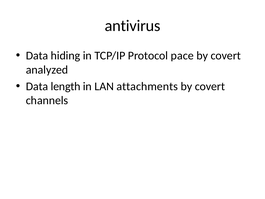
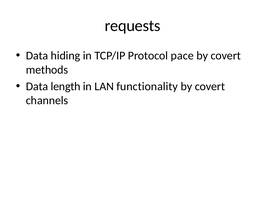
antivirus: antivirus -> requests (133, 26)
analyzed: analyzed -> methods (47, 70)
attachments: attachments -> functionality (147, 86)
